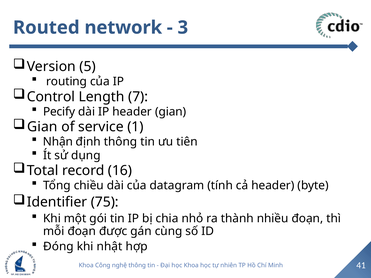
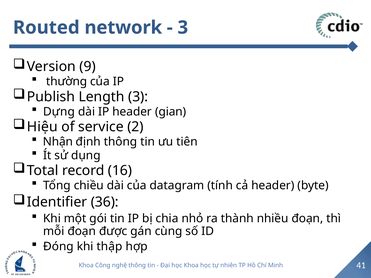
5: 5 -> 9 (88, 67)
routing: routing -> thường (67, 82)
Control: Control -> Publish (51, 97)
Length 7: 7 -> 3 (138, 97)
Pecify: Pecify -> Dựng (59, 112)
Gian: Gian -> Hiệu (42, 127)
1: 1 -> 2 (135, 127)
75: 75 -> 36 (105, 202)
nhật: nhật -> thập (110, 247)
